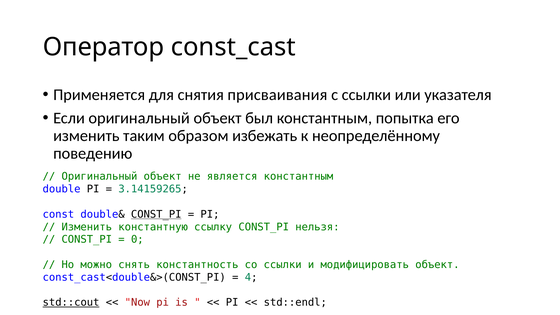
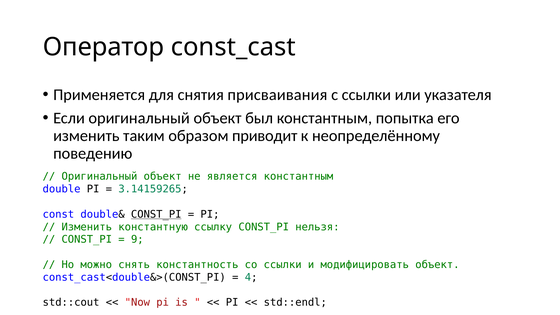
избежать: избежать -> приводит (265, 136)
0: 0 -> 9 (137, 240)
std::cout underline: present -> none (71, 303)
